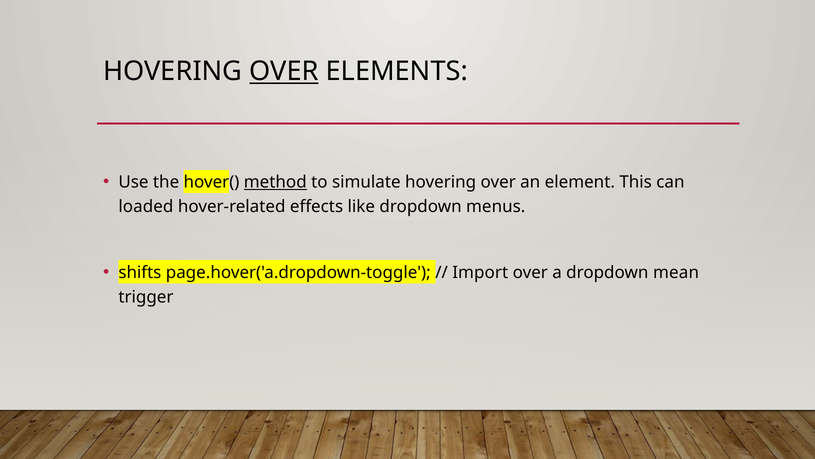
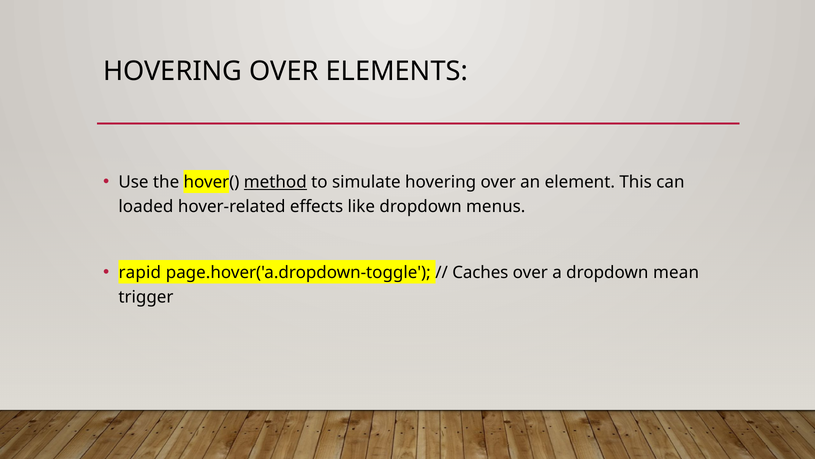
OVER underline: present -> none (284, 71)
shifts: shifts -> rapid (140, 272)
Import: Import -> Caches (480, 272)
